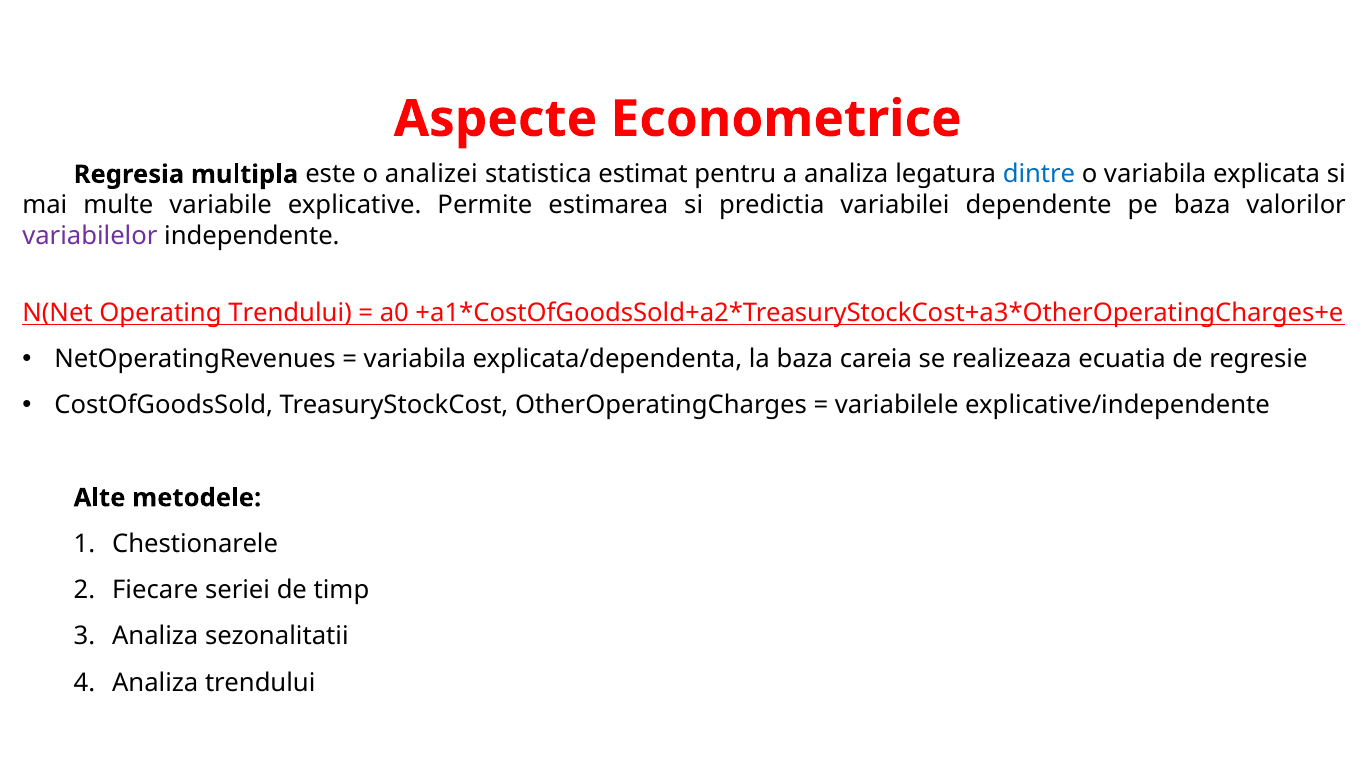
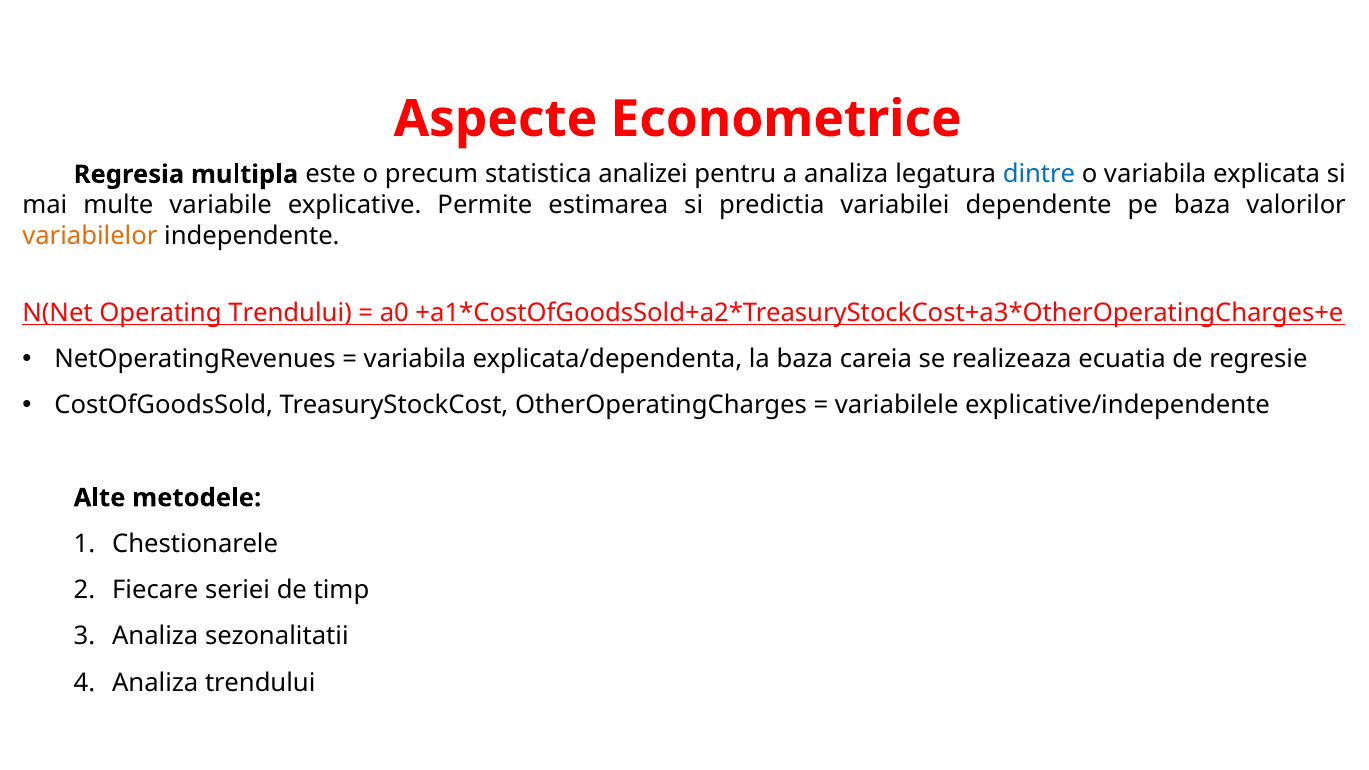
analizei: analizei -> precum (431, 174)
estimat: estimat -> analizei (643, 174)
variabilelor colour: purple -> orange (90, 236)
